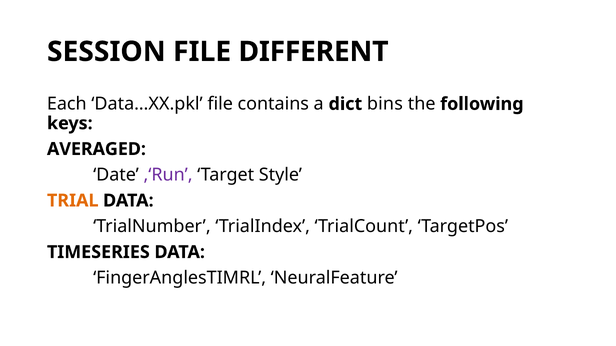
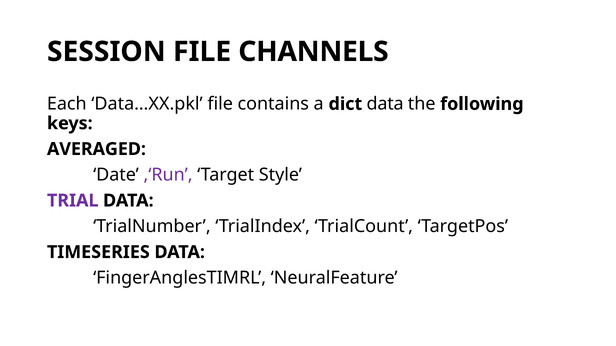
DIFFERENT: DIFFERENT -> CHANNELS (313, 52)
dict bins: bins -> data (385, 104)
TRIAL colour: orange -> purple (73, 201)
